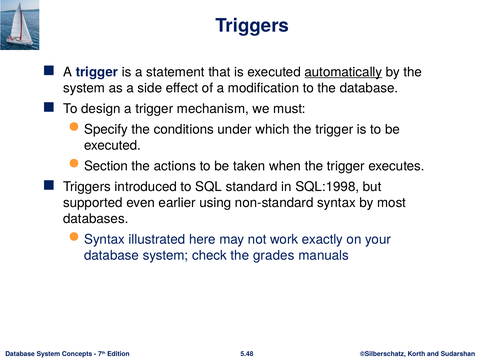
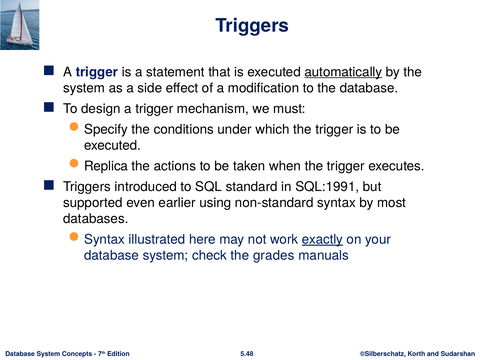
Section: Section -> Replica (106, 166)
SQL:1998: SQL:1998 -> SQL:1991 (327, 187)
exactly underline: none -> present (322, 239)
